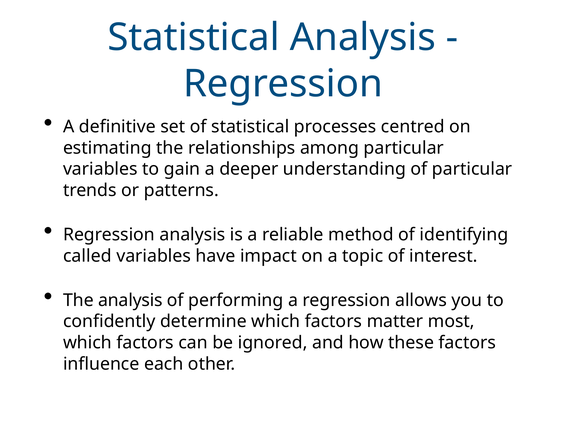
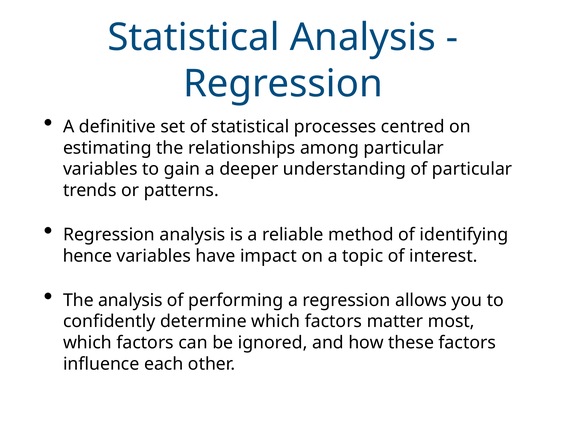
called: called -> hence (87, 256)
